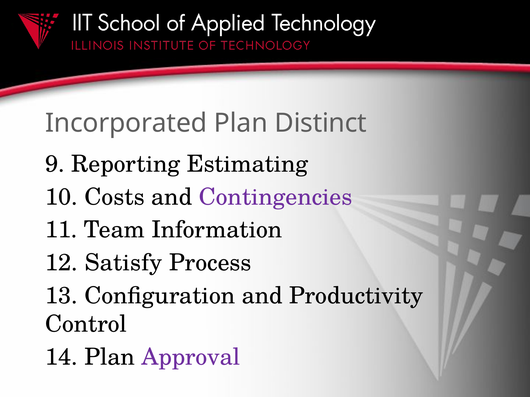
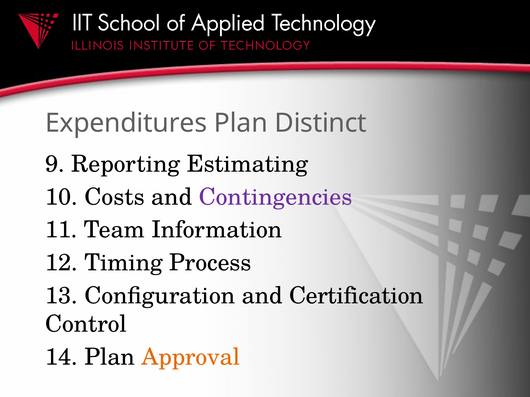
Incorporated: Incorporated -> Expenditures (126, 123)
Satisfy: Satisfy -> Timing (124, 263)
Productivity: Productivity -> Certification (356, 296)
Approval colour: purple -> orange (191, 357)
